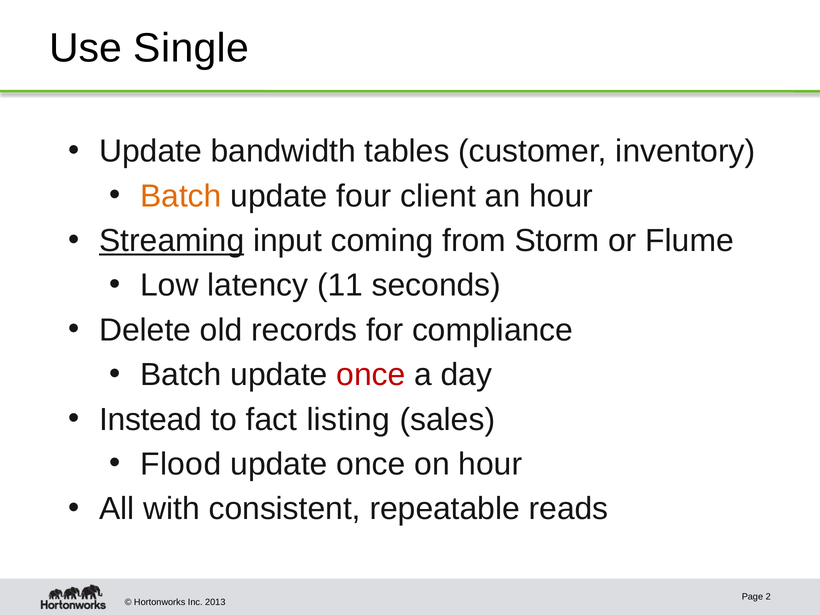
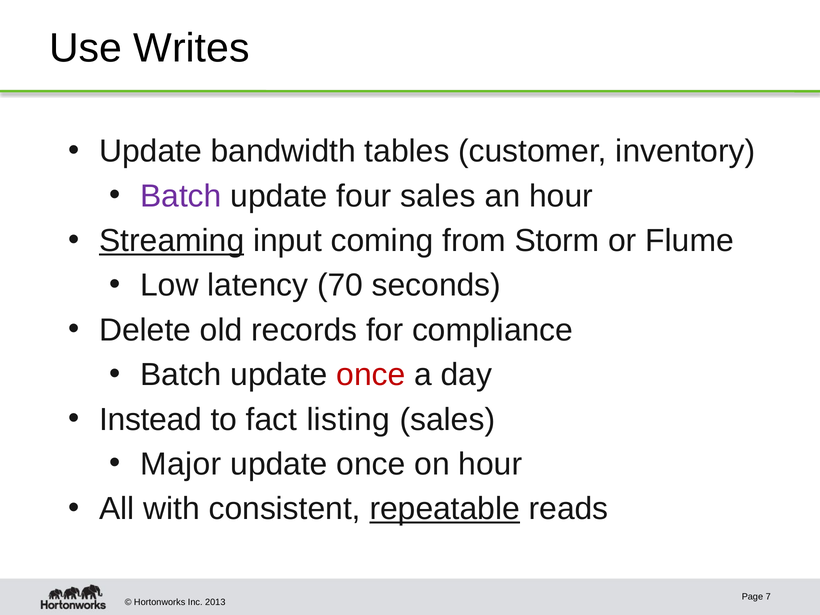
Single: Single -> Writes (191, 48)
Batch colour: orange -> purple (181, 196)
four client: client -> sales (438, 196)
11: 11 -> 70 (340, 285)
Flood: Flood -> Major (181, 464)
repeatable underline: none -> present (445, 509)
2: 2 -> 7 (768, 597)
